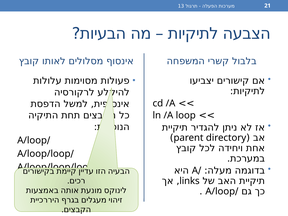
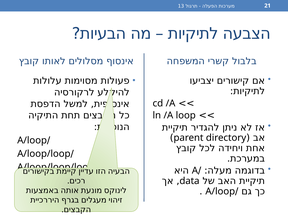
links: links -> data (189, 181)
